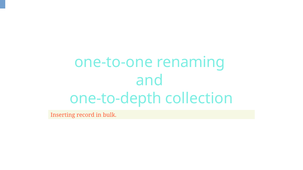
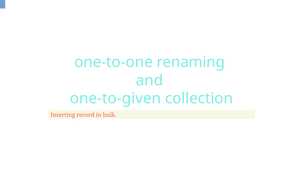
one-to-depth: one-to-depth -> one-to-given (115, 99)
